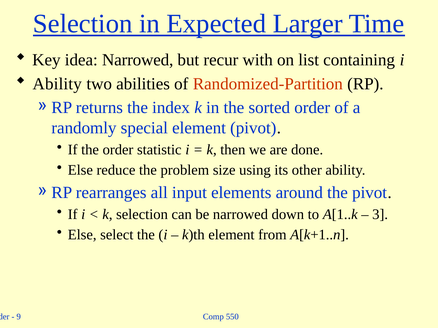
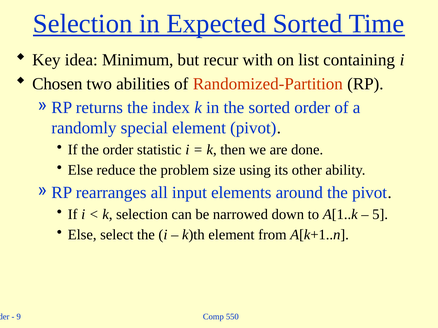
Expected Larger: Larger -> Sorted (308, 24)
idea Narrowed: Narrowed -> Minimum (138, 60)
Ability: Ability -> Chosen (57, 84)
3: 3 -> 5 (380, 215)
